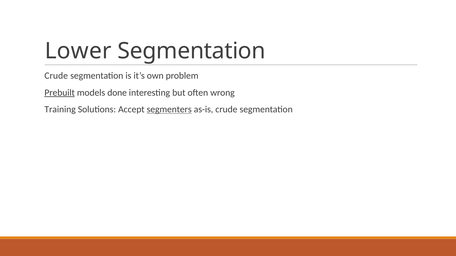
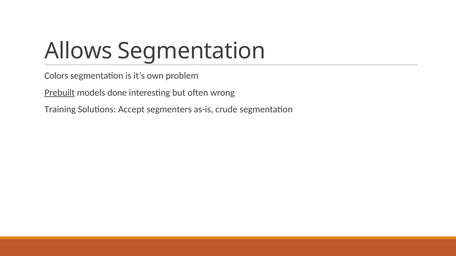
Lower: Lower -> Allows (78, 51)
Crude: Crude -> Colors (56, 76)
segmenters underline: present -> none (169, 110)
